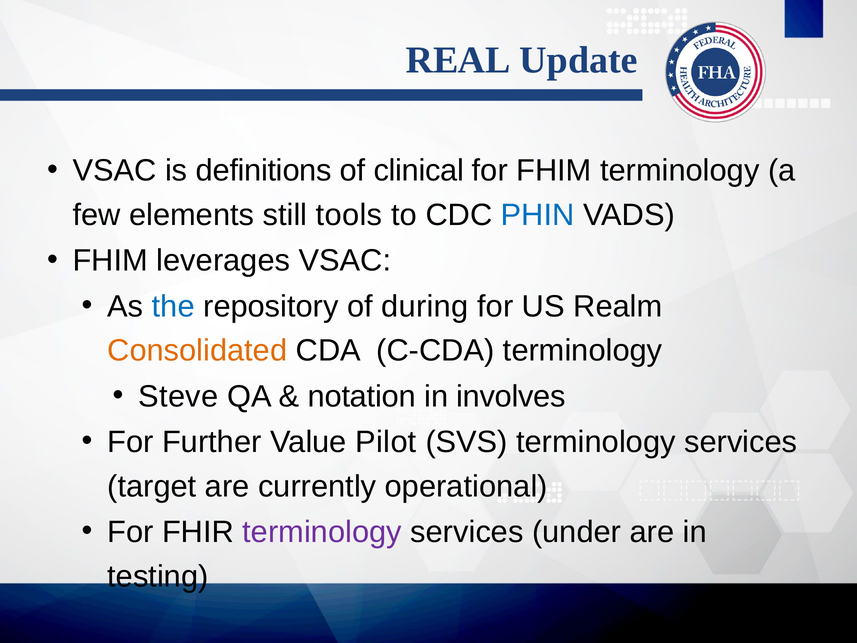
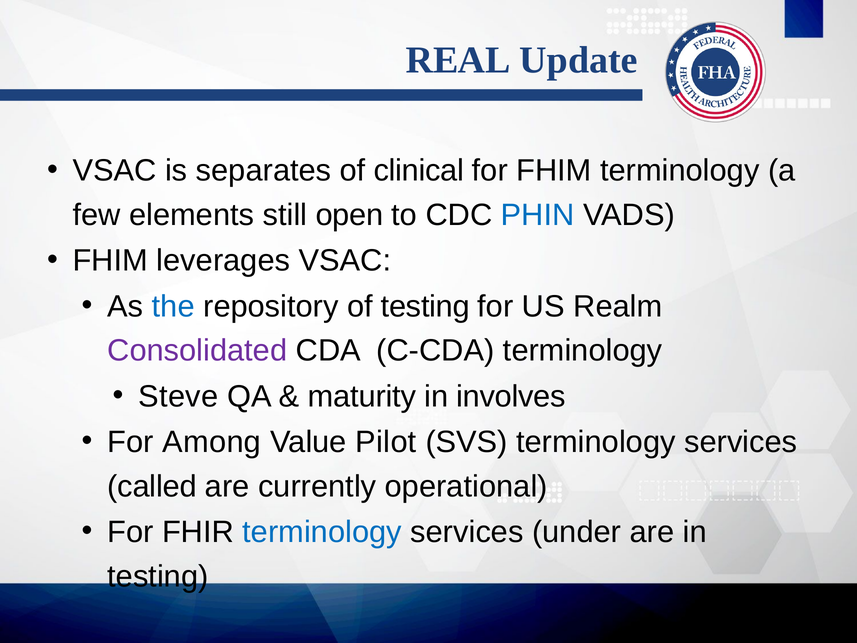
definitions: definitions -> separates (264, 171)
tools: tools -> open (349, 215)
of during: during -> testing (425, 306)
Consolidated colour: orange -> purple (197, 351)
notation: notation -> maturity (362, 396)
Further: Further -> Among (212, 442)
target: target -> called (152, 486)
terminology colour: purple -> blue (322, 532)
